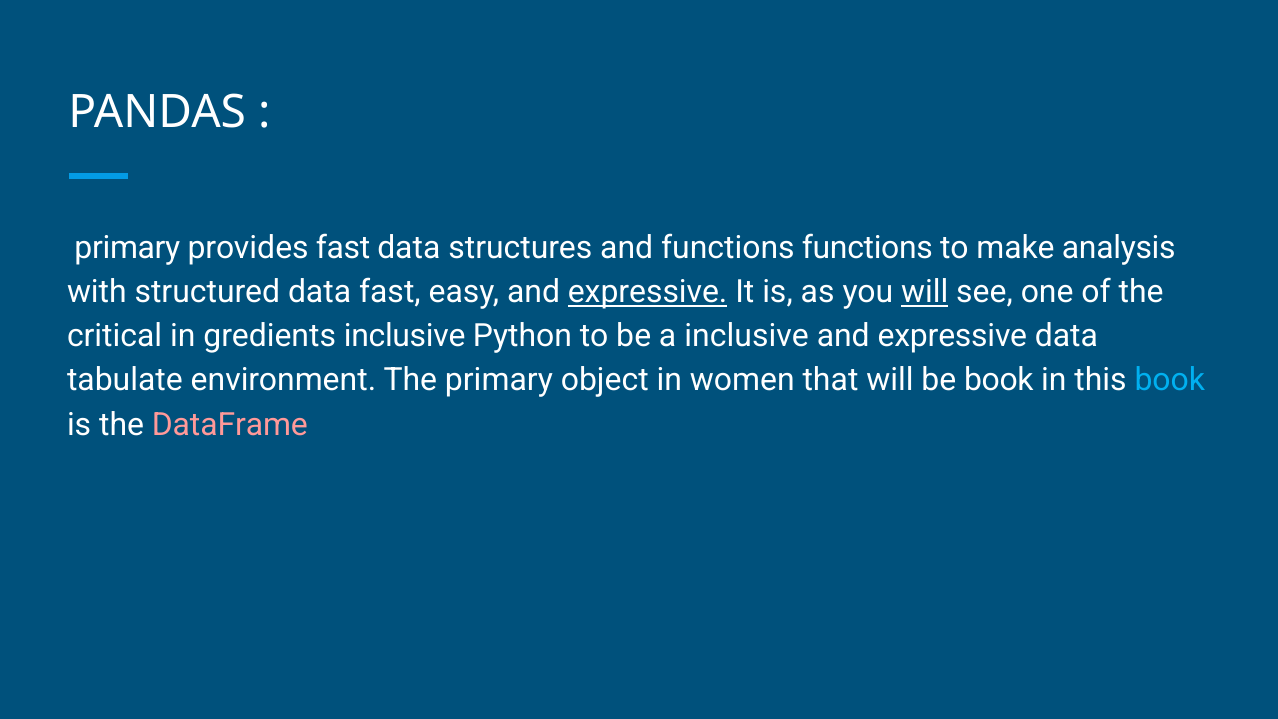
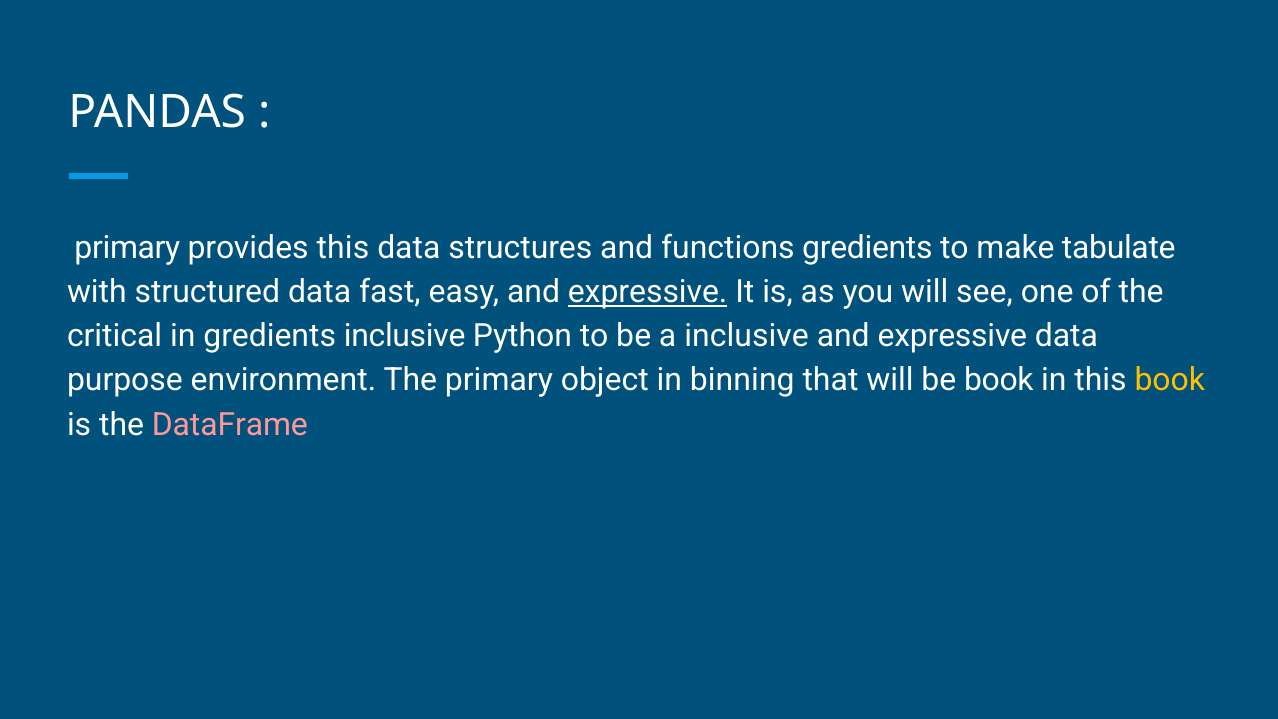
provides fast: fast -> this (343, 248)
functions functions: functions -> gredients (867, 248)
analysis: analysis -> tabulate (1119, 248)
will underline: present -> none (925, 292)
tabulate: tabulate -> purpose (125, 380)
women: women -> binning (742, 380)
book colour: light blue -> yellow (1170, 380)
